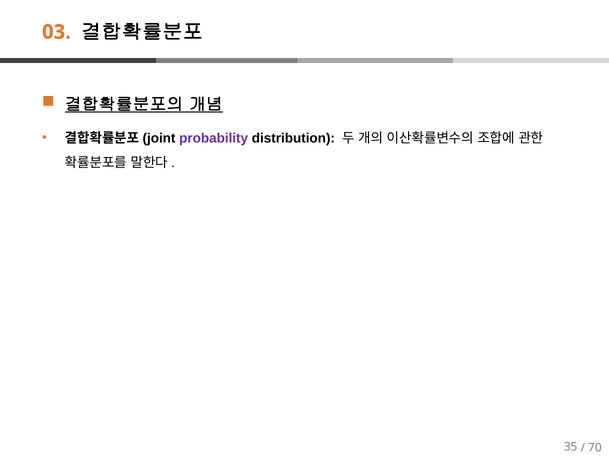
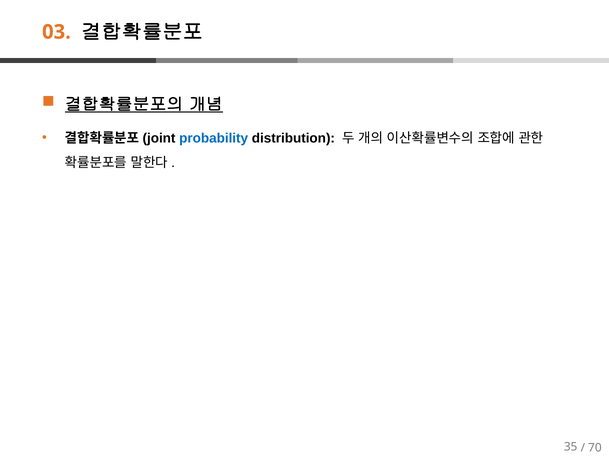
probability colour: purple -> blue (214, 138)
